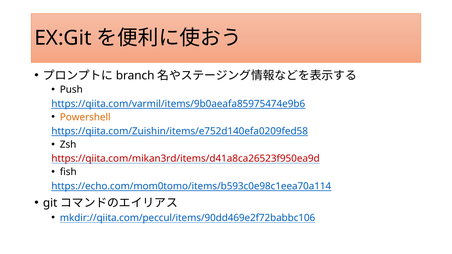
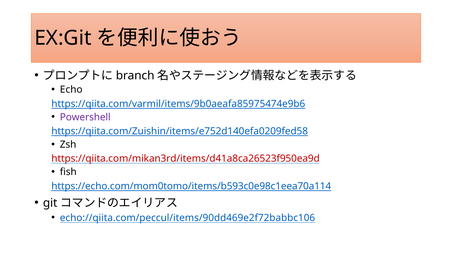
Push: Push -> Echo (71, 90)
Powershell colour: orange -> purple (85, 117)
mkdir://qiita.com/peccul/items/90dd469e2f72babbc106: mkdir://qiita.com/peccul/items/90dd469e2f72babbc106 -> echo://qiita.com/peccul/items/90dd469e2f72babbc106 (187, 218)
